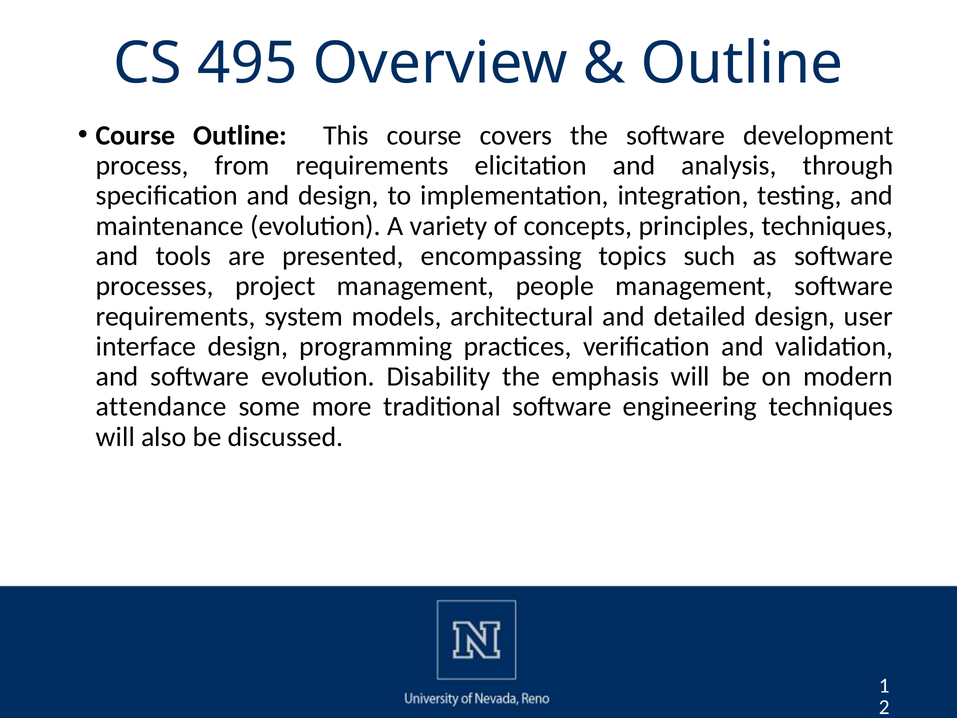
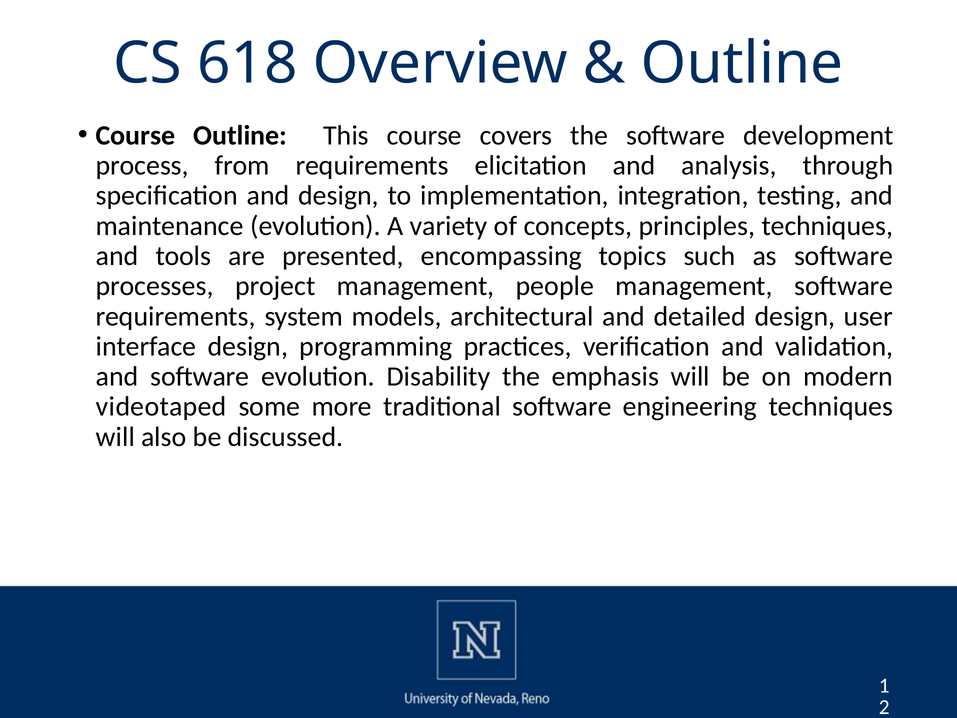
495: 495 -> 618 (247, 63)
attendance: attendance -> videotaped (161, 407)
